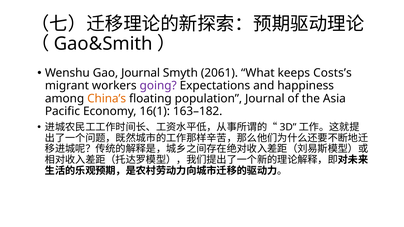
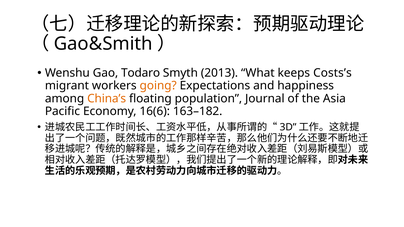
Gao Journal: Journal -> Todaro (141, 73)
2061: 2061 -> 2013 (219, 73)
going colour: purple -> orange (158, 86)
16(1: 16(1 -> 16(6 (155, 111)
